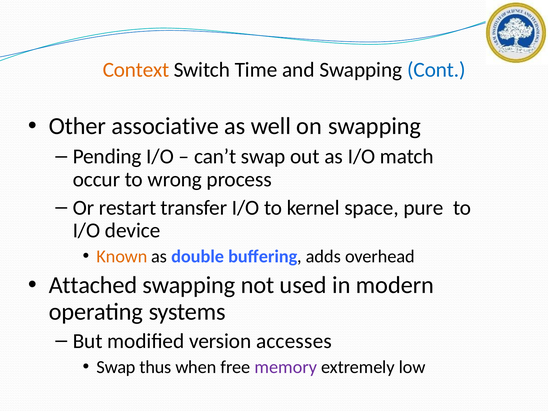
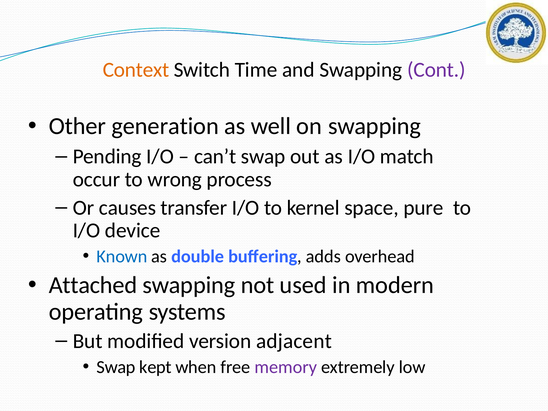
Cont colour: blue -> purple (436, 70)
associative: associative -> generation (165, 126)
restart: restart -> causes (128, 208)
Known colour: orange -> blue (122, 256)
accesses: accesses -> adjacent (294, 341)
thus: thus -> kept (155, 367)
